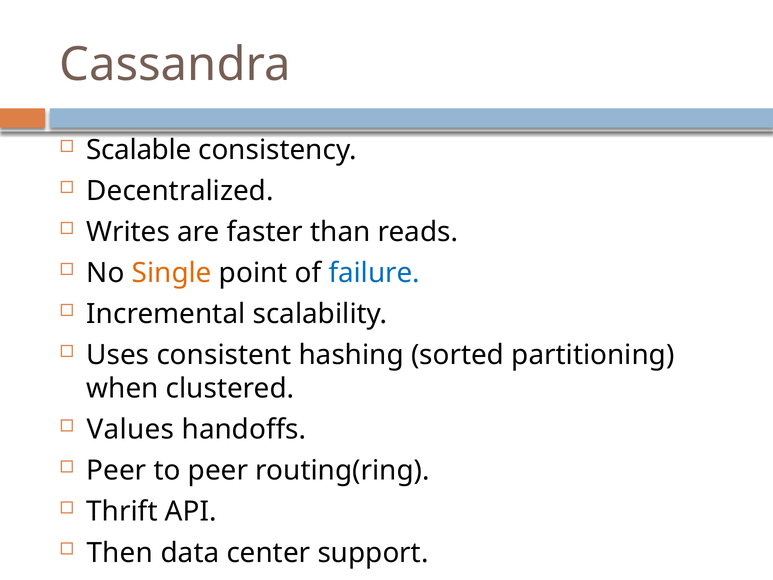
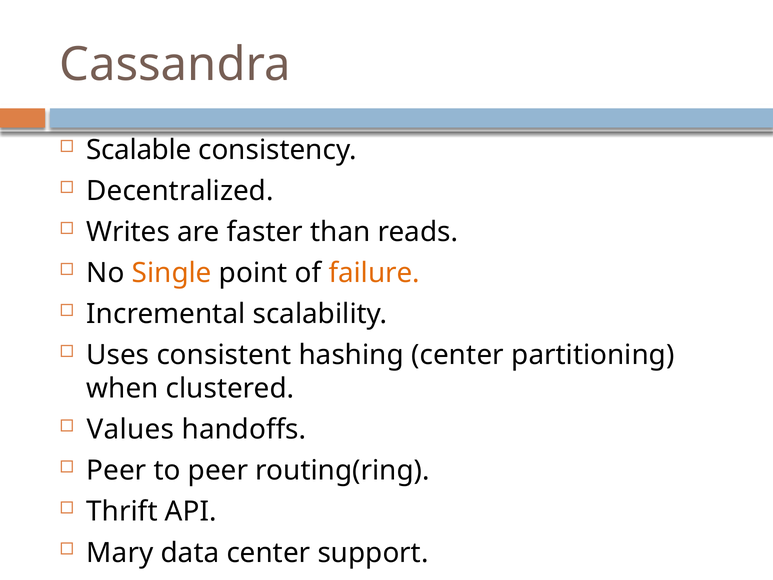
failure colour: blue -> orange (374, 273)
hashing sorted: sorted -> center (458, 355)
Then: Then -> Mary (120, 553)
